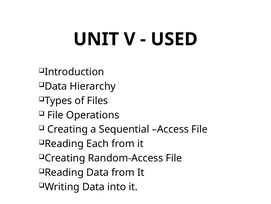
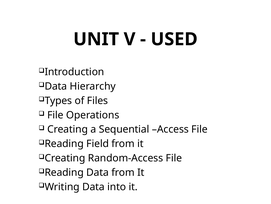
Each: Each -> Field (98, 143)
